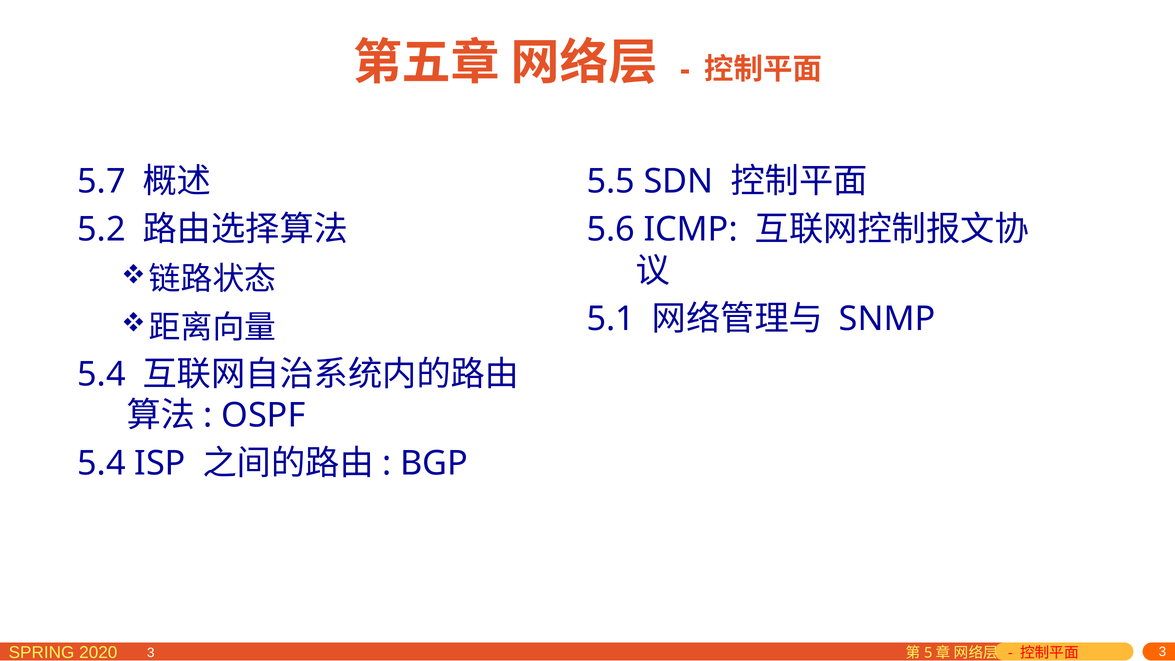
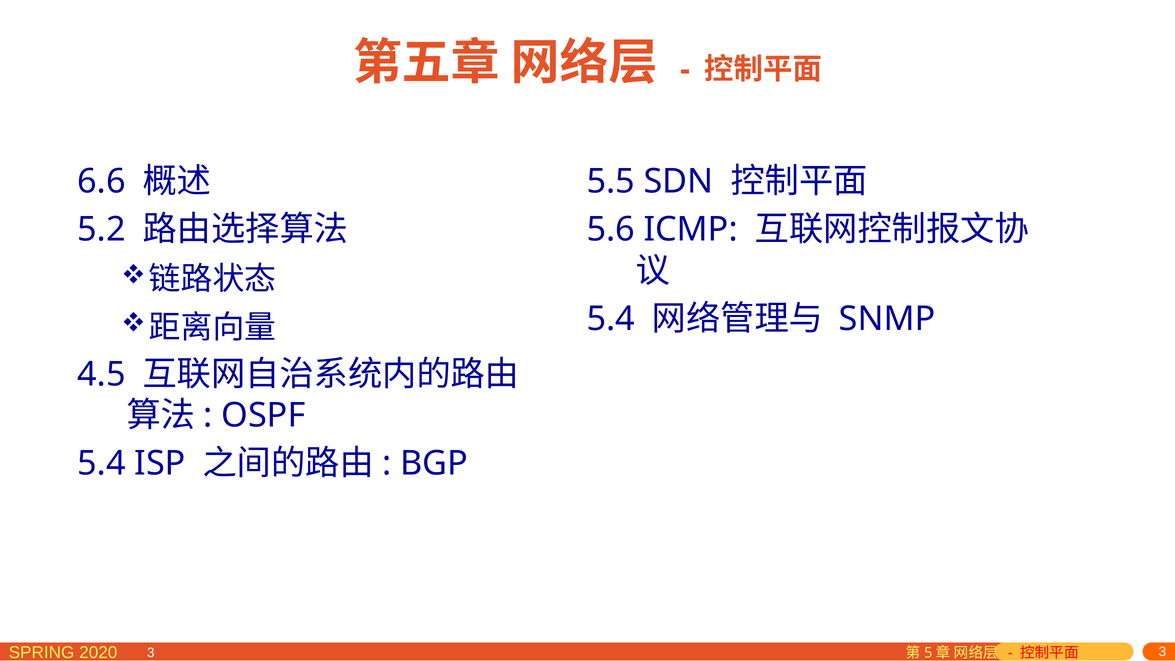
5.7: 5.7 -> 6.6 (102, 182)
5.1: 5.1 -> 5.4 (611, 319)
5.4: 5.4 -> 4.5 (102, 374)
